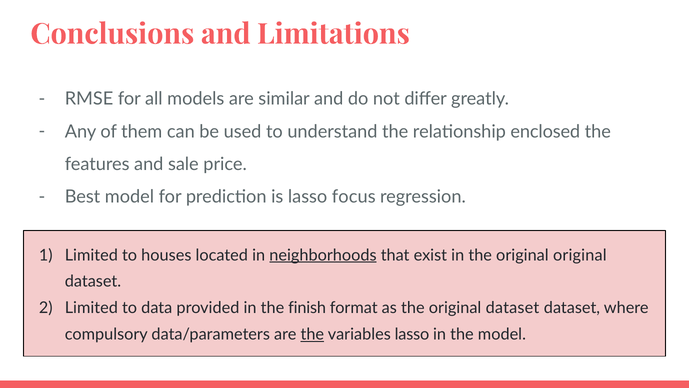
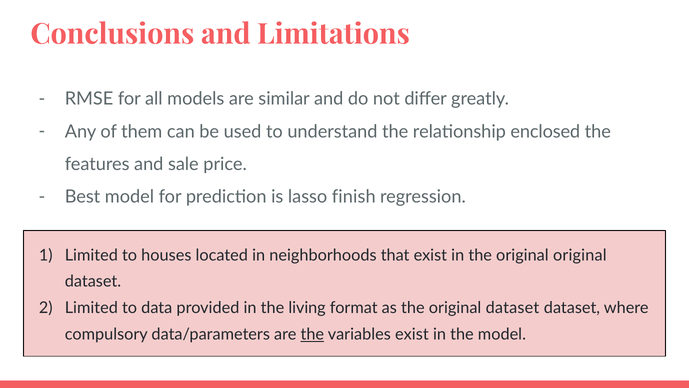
focus: focus -> finish (354, 197)
neighborhoods underline: present -> none (323, 255)
finish: finish -> living (307, 308)
variables lasso: lasso -> exist (412, 334)
